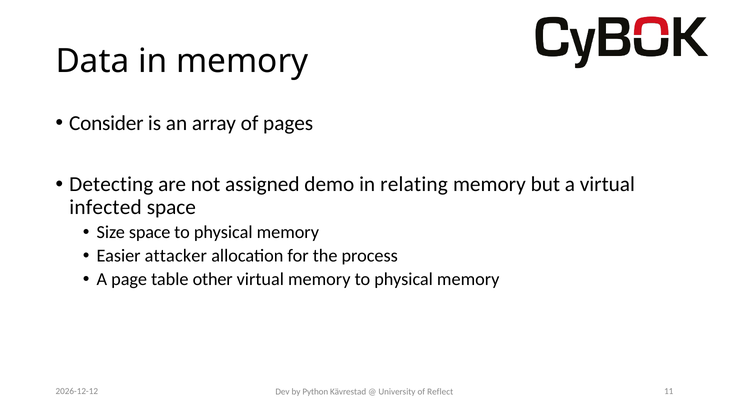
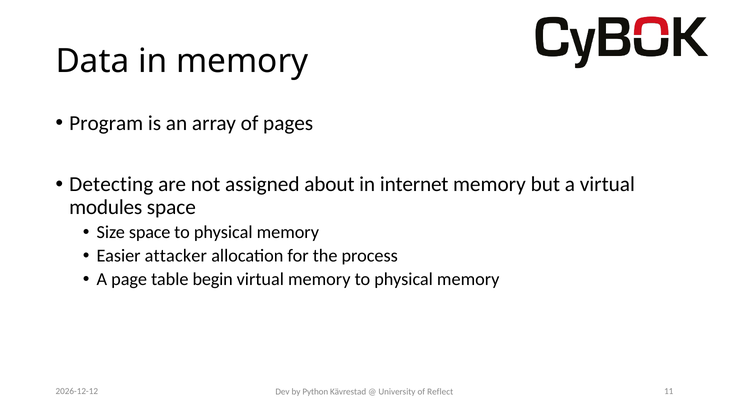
Consider: Consider -> Program (106, 123)
demo: demo -> about (329, 184)
relating: relating -> internet (414, 184)
infected: infected -> modules (106, 207)
other: other -> begin (213, 279)
